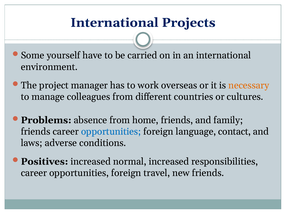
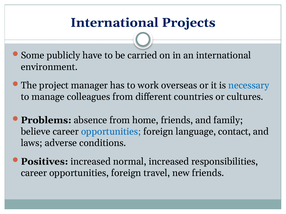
yourself: yourself -> publicly (63, 56)
necessary colour: orange -> blue (249, 86)
friends: friends -> believe (36, 132)
